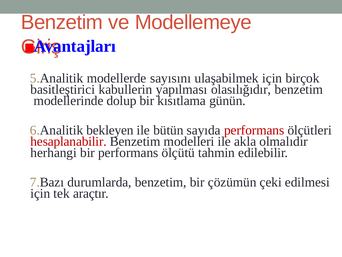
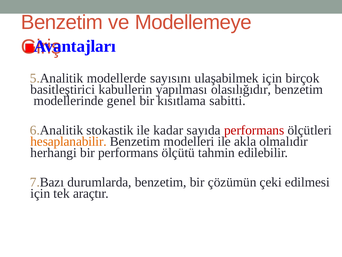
dolup: dolup -> genel (121, 101)
günün: günün -> sabitti (227, 101)
bekleyen: bekleyen -> stokastik (110, 130)
bütün: bütün -> kadar (168, 130)
hesaplanabilir colour: red -> orange (69, 141)
